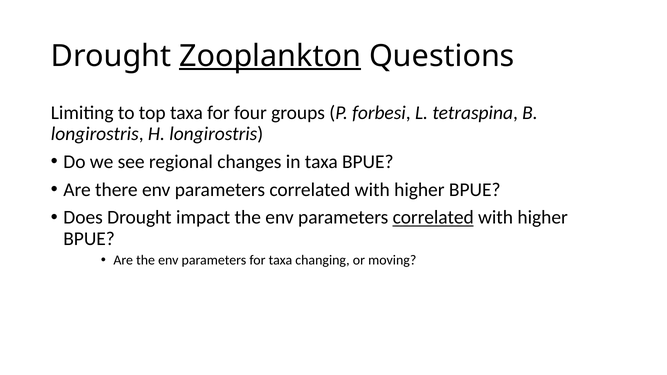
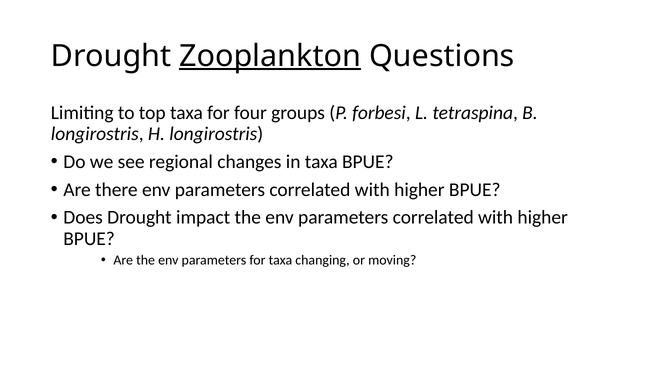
correlated underline: present -> none (433, 218)
